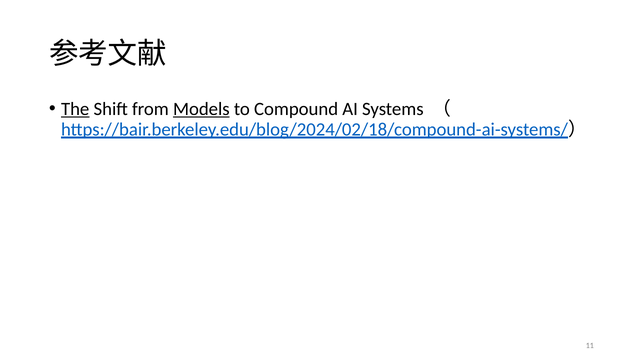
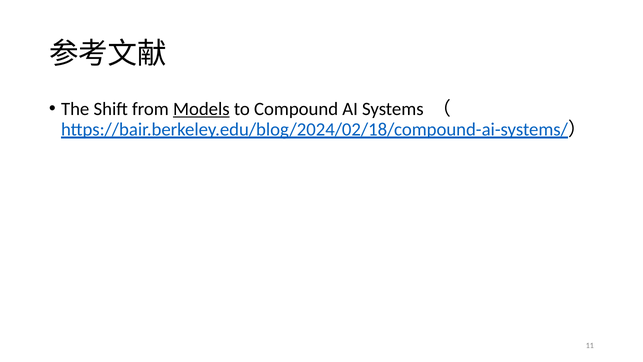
The underline: present -> none (75, 109)
